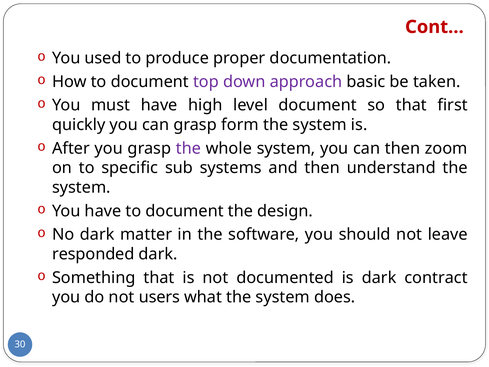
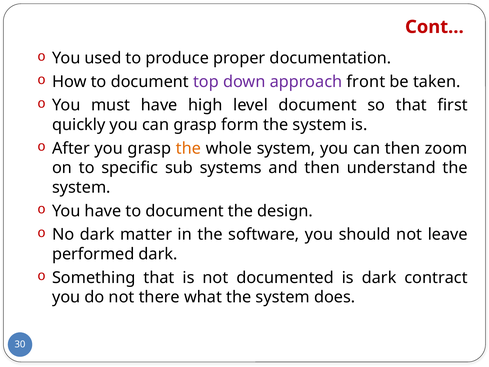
basic: basic -> front (366, 82)
the colour: purple -> orange (188, 148)
responded: responded -> performed (93, 254)
users: users -> there (159, 297)
